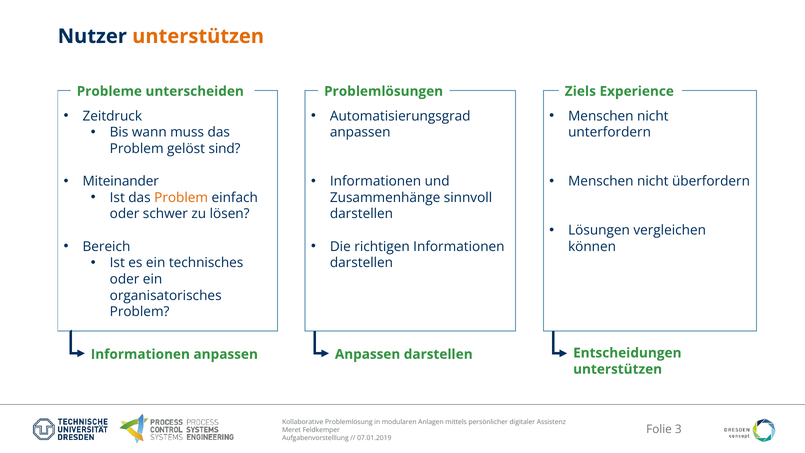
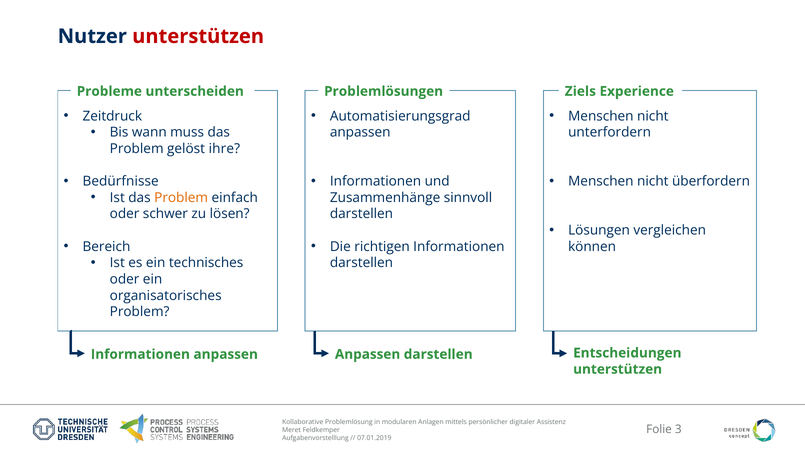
unterstützen colour: orange -> red (198, 36)
sind: sind -> ihre (224, 149)
Miteinander: Miteinander -> Bedürfnisse (121, 181)
